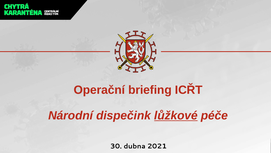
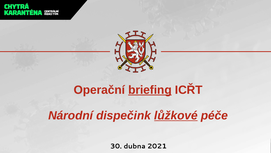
briefing underline: none -> present (150, 90)
